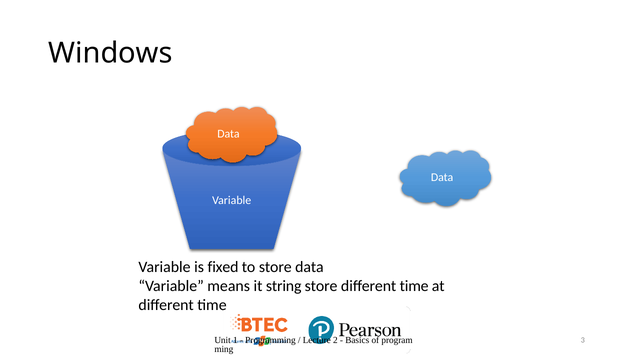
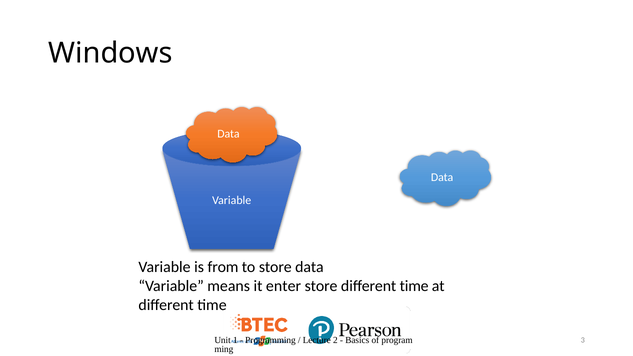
fixed: fixed -> from (223, 267)
string: string -> enter (284, 286)
